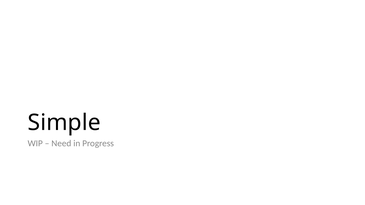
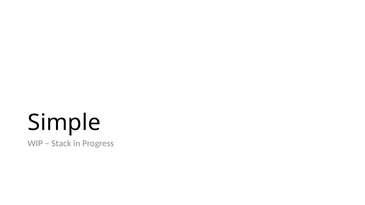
Need: Need -> Stack (61, 144)
